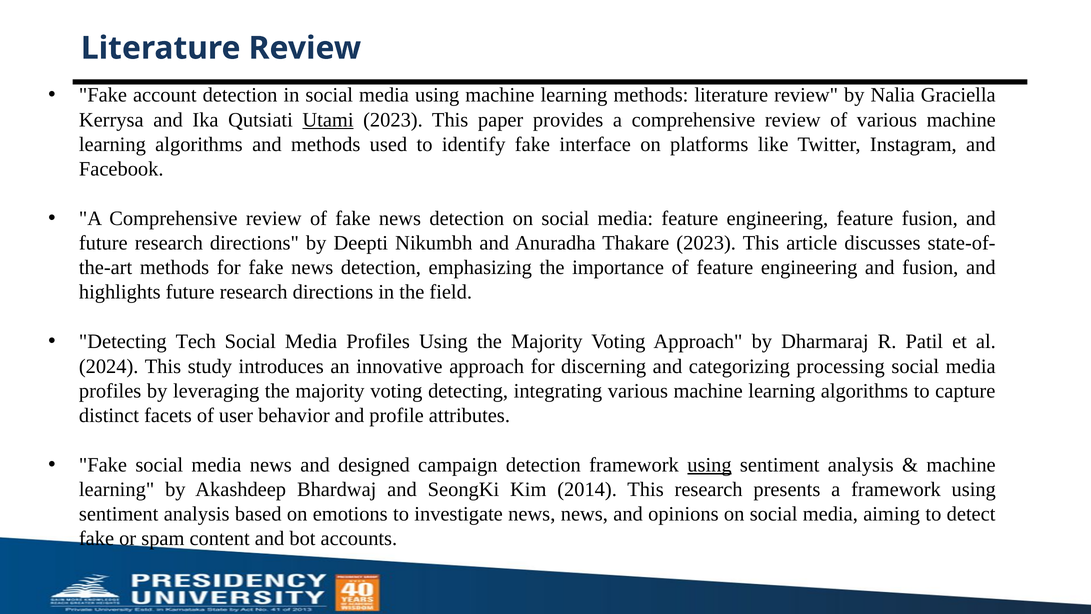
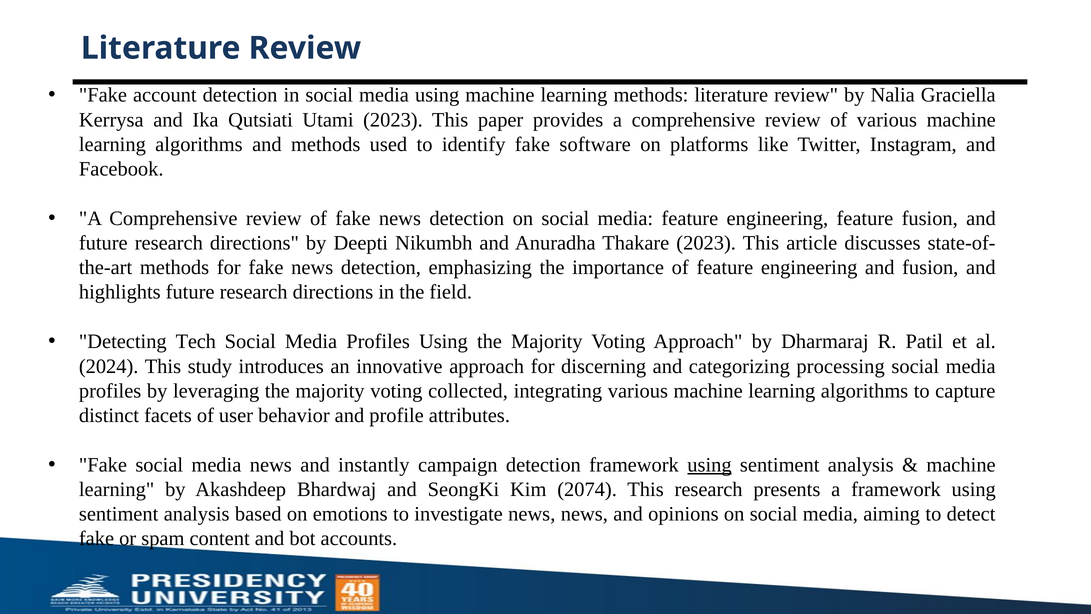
Utami underline: present -> none (328, 120)
interface: interface -> software (595, 144)
voting detecting: detecting -> collected (468, 391)
designed: designed -> instantly (374, 465)
2014: 2014 -> 2074 (587, 489)
